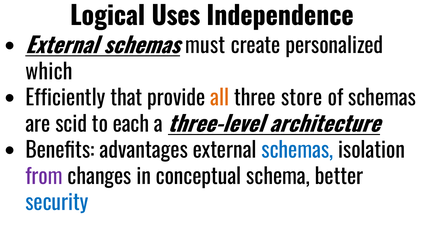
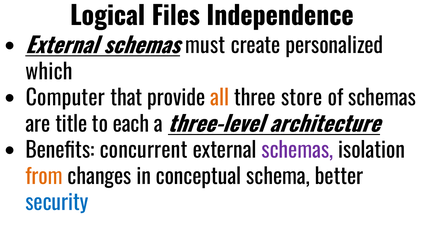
Uses: Uses -> Files (176, 16)
Efficiently: Efficiently -> Computer (65, 98)
scid: scid -> title (71, 124)
advantages: advantages -> concurrent (144, 150)
schemas colour: blue -> purple (297, 150)
from colour: purple -> orange (44, 177)
